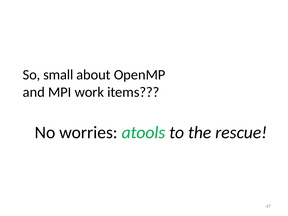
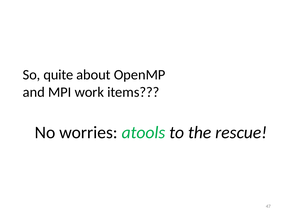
small: small -> quite (58, 75)
